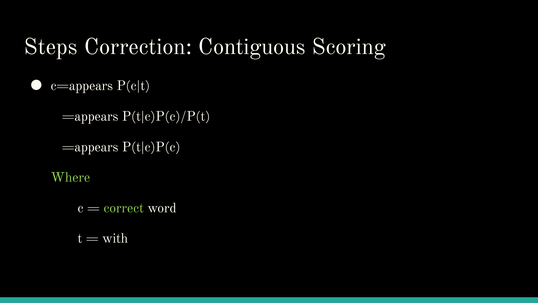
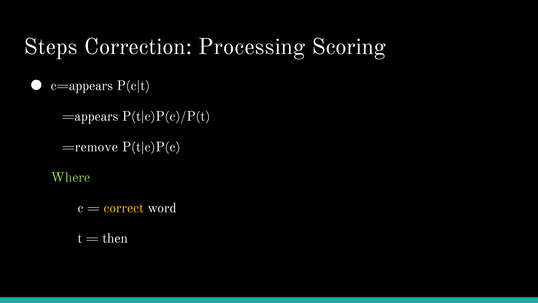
Contiguous: Contiguous -> Processing (252, 47)
=appears: =appears -> =remove (90, 147)
correct colour: light green -> yellow (124, 208)
with: with -> then (115, 238)
